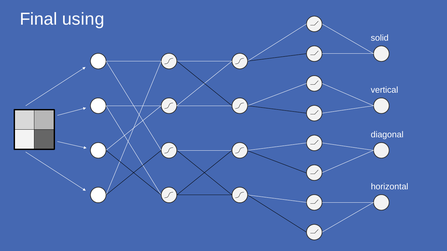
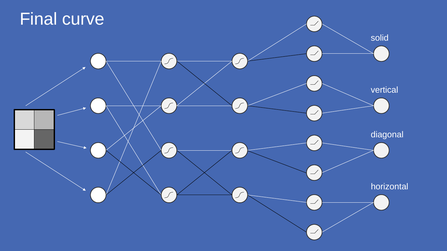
using: using -> curve (83, 19)
